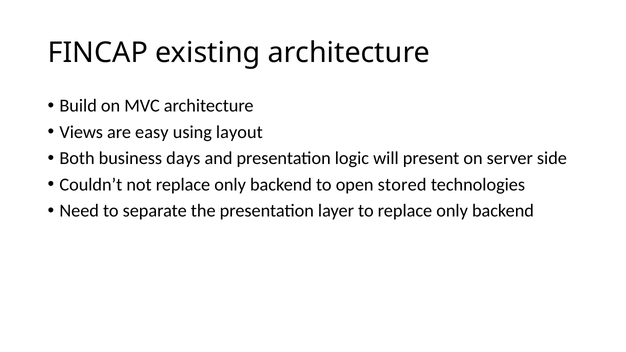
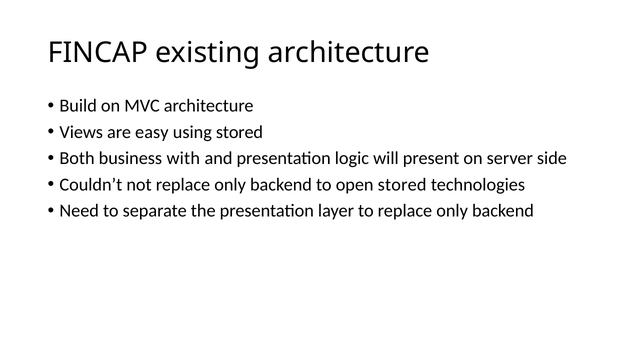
using layout: layout -> stored (240, 132)
days: days -> with (183, 158)
